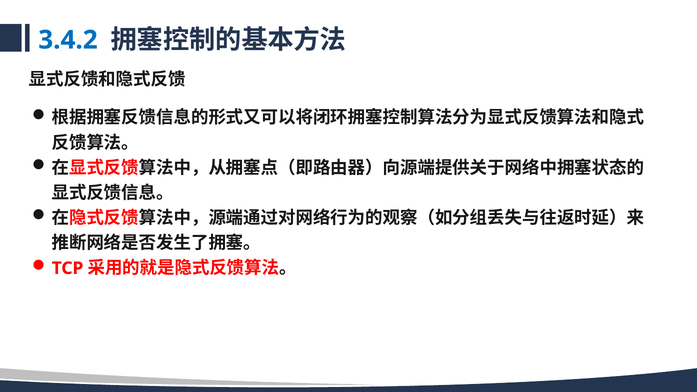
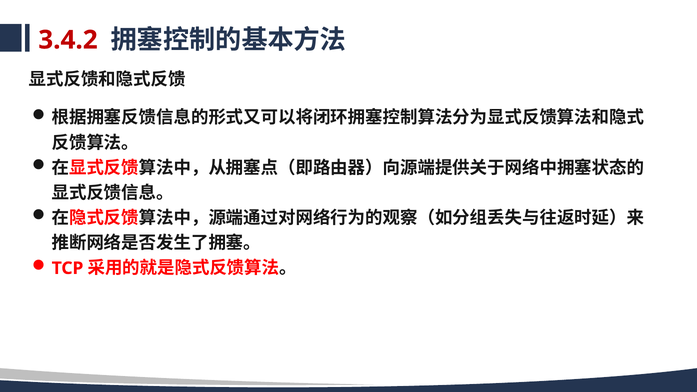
3.4.2 colour: blue -> red (68, 40)
